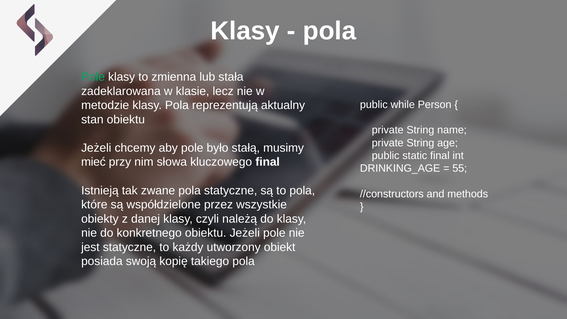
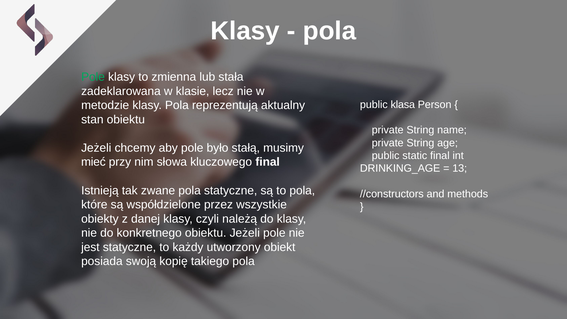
while: while -> klasa (403, 105)
55: 55 -> 13 (460, 168)
